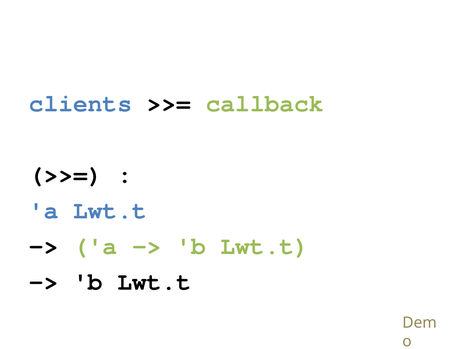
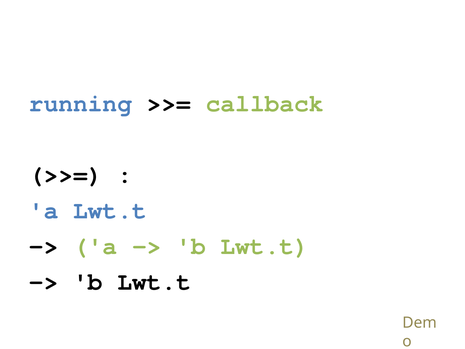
clients: clients -> running (81, 103)
